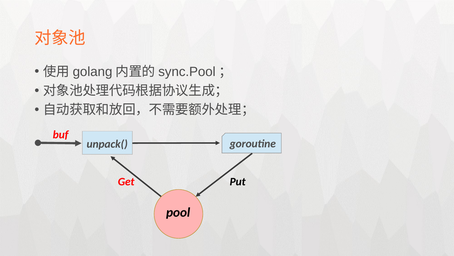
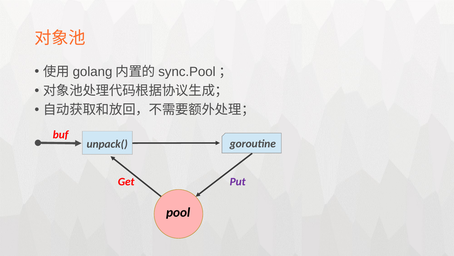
Put colour: black -> purple (238, 181)
